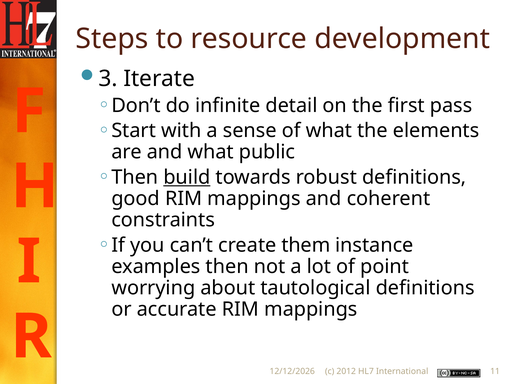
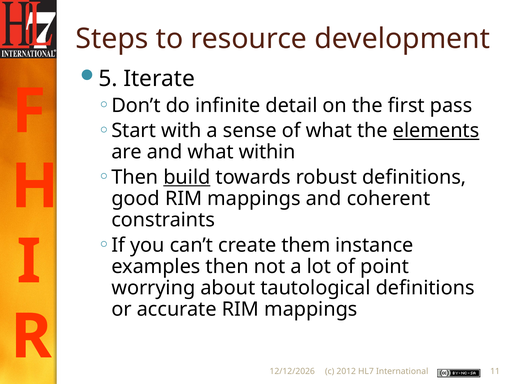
3: 3 -> 5 (108, 79)
elements underline: none -> present (436, 131)
public: public -> within (267, 152)
